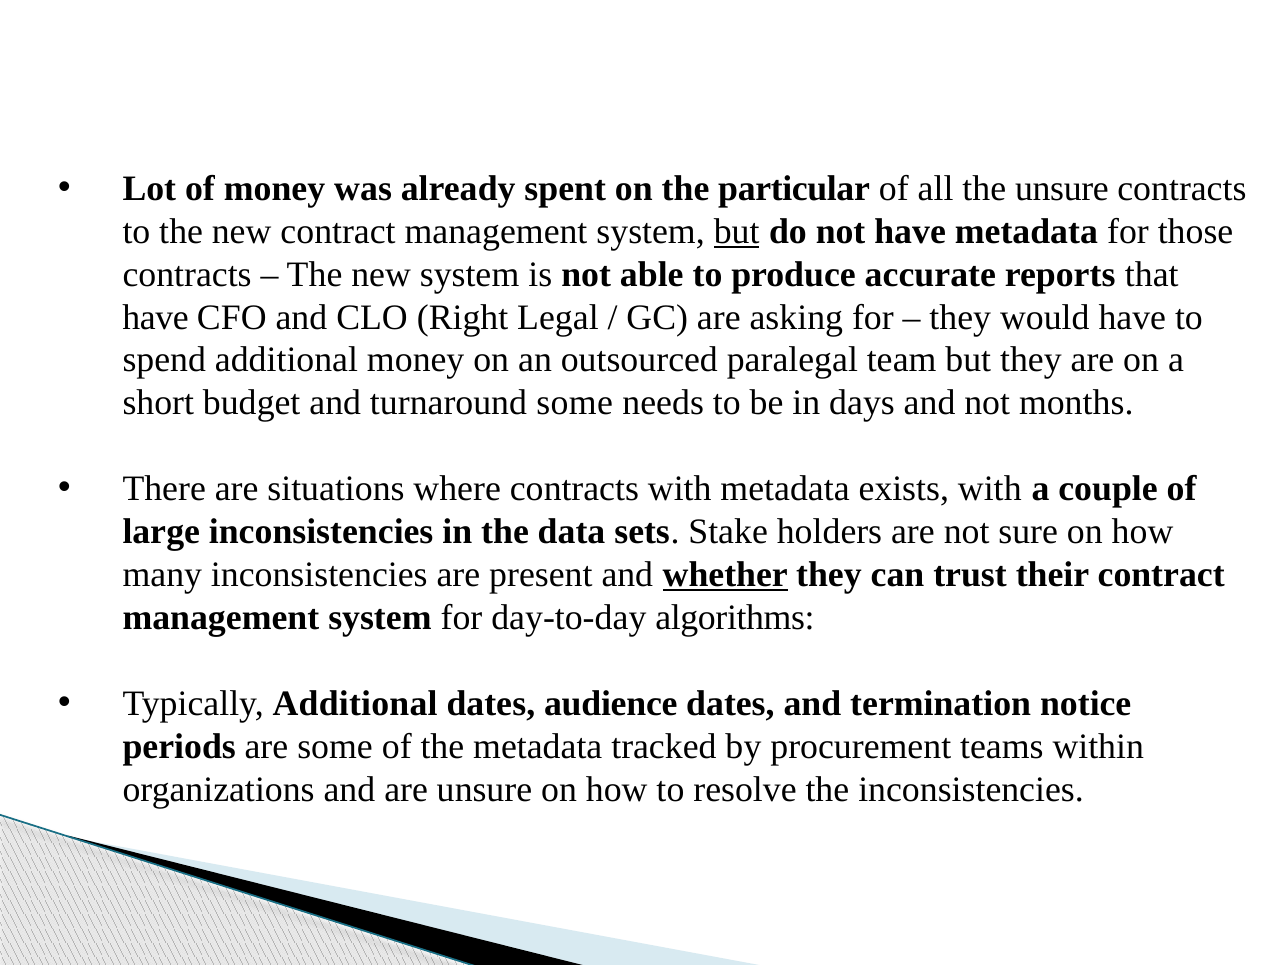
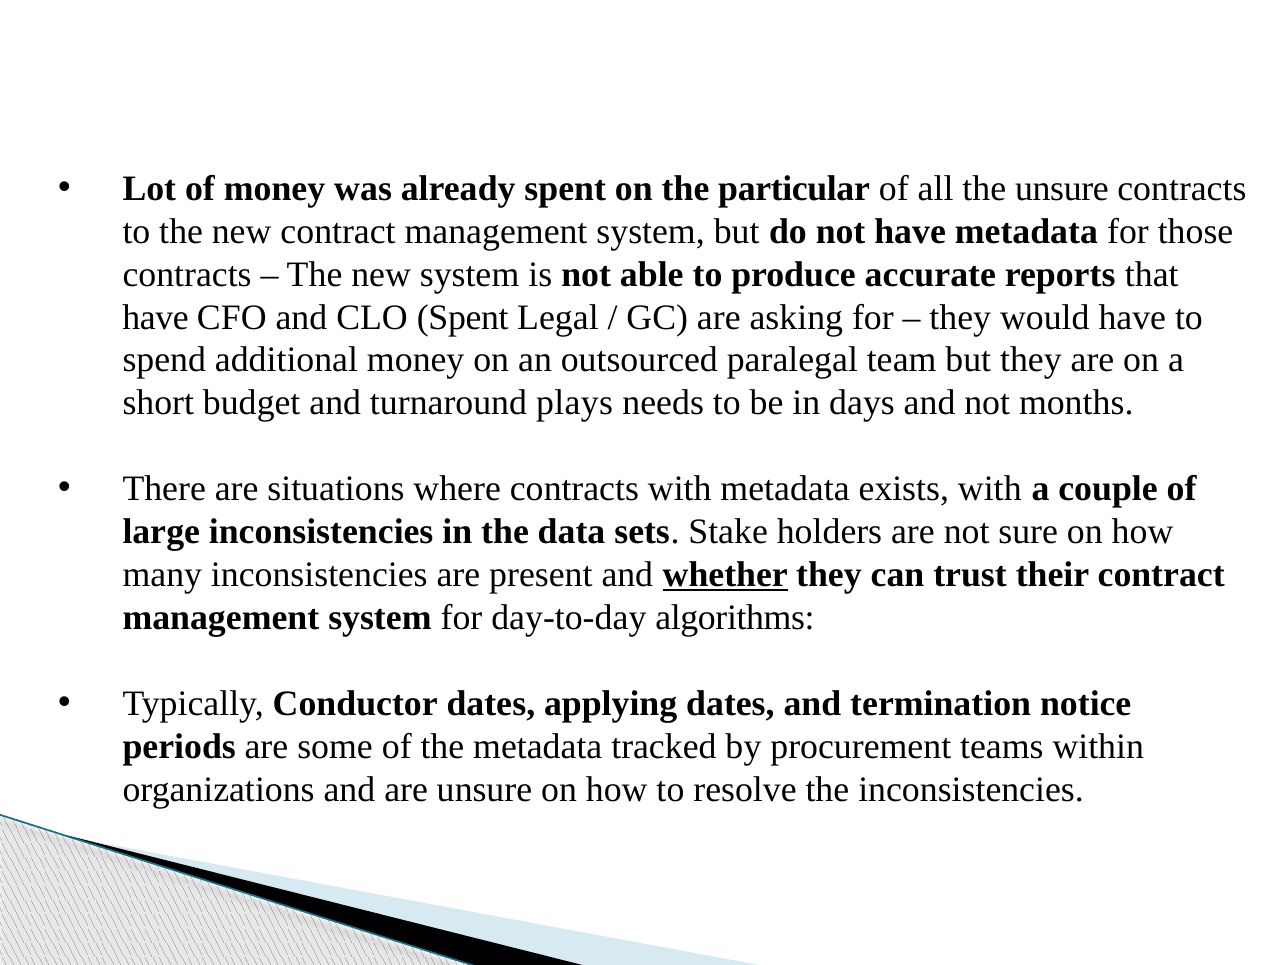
but underline: present -> none (737, 232)
CLO Right: Right -> Spent (463, 317)
turnaround some: some -> plays (575, 403)
Typically Additional: Additional -> Conductor (355, 704)
audience: audience -> applying (611, 704)
